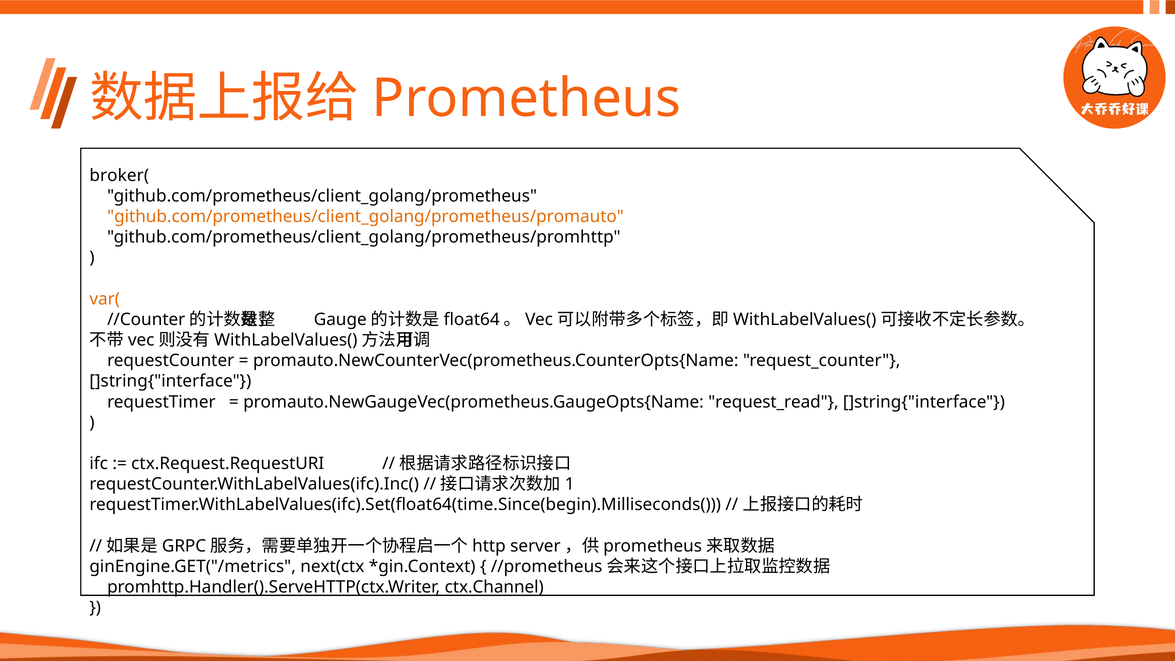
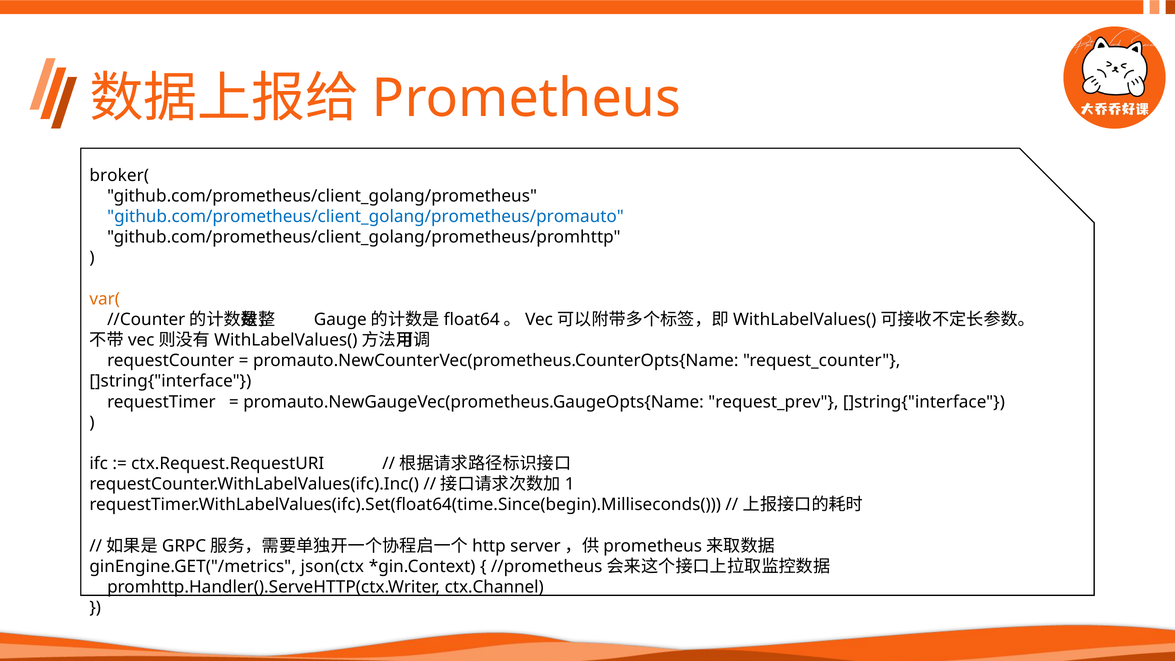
github.com/prometheus/client_golang/prometheus/promauto colour: orange -> blue (365, 217)
request_read: request_read -> request_prev (773, 402)
next(ctx: next(ctx -> json(ctx (332, 566)
